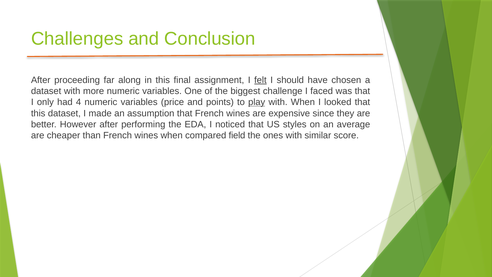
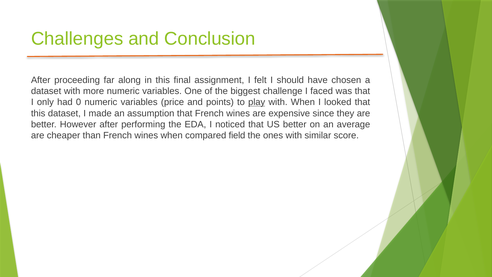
felt underline: present -> none (260, 80)
4: 4 -> 0 (79, 102)
US styles: styles -> better (295, 124)
